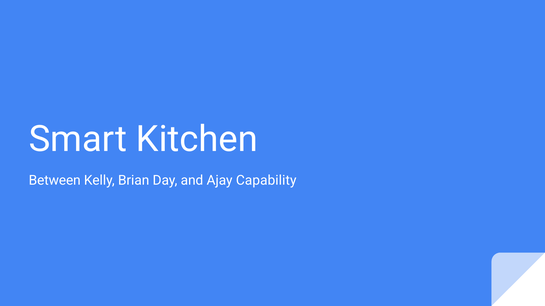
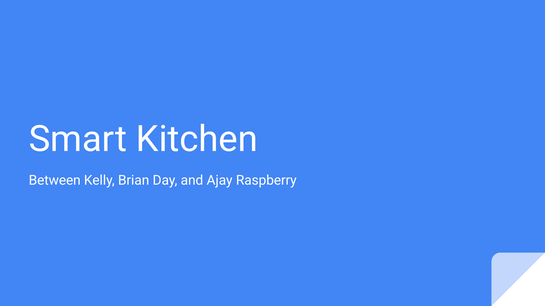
Capability: Capability -> Raspberry (266, 181)
